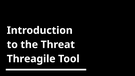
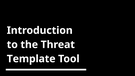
Threagile: Threagile -> Template (31, 59)
